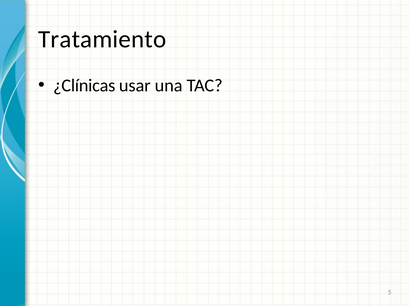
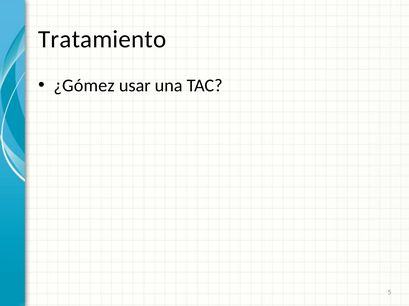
¿Clínicas: ¿Clínicas -> ¿Gómez (84, 86)
